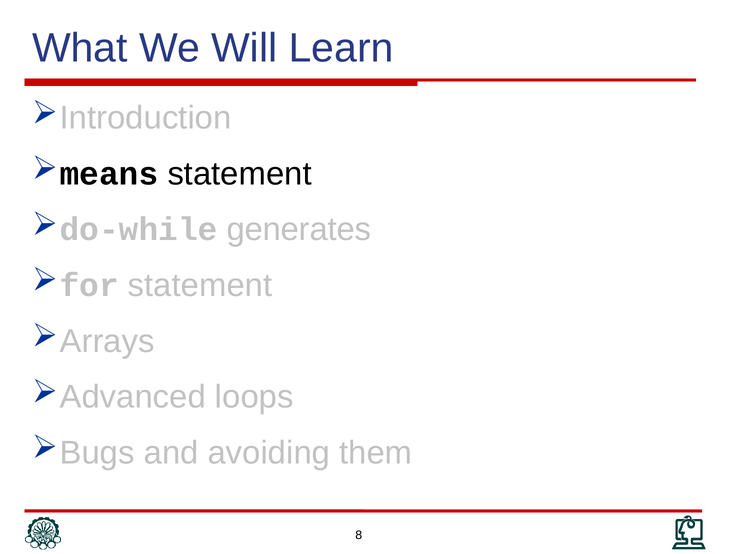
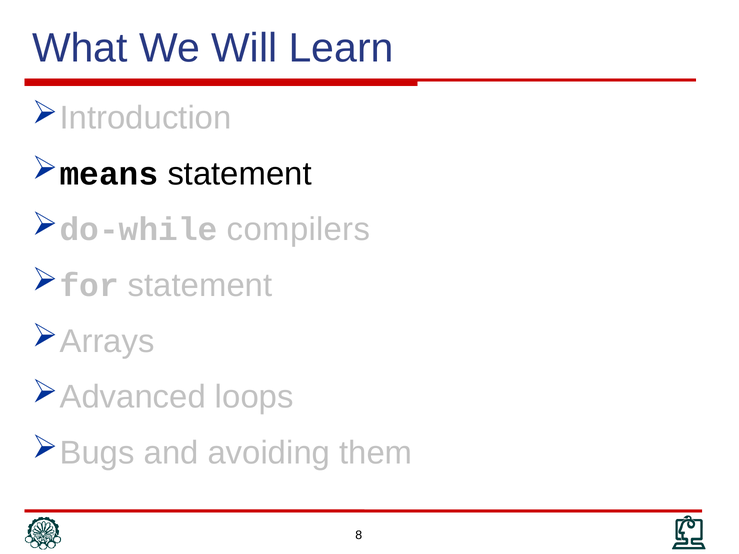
generates: generates -> compilers (299, 230)
